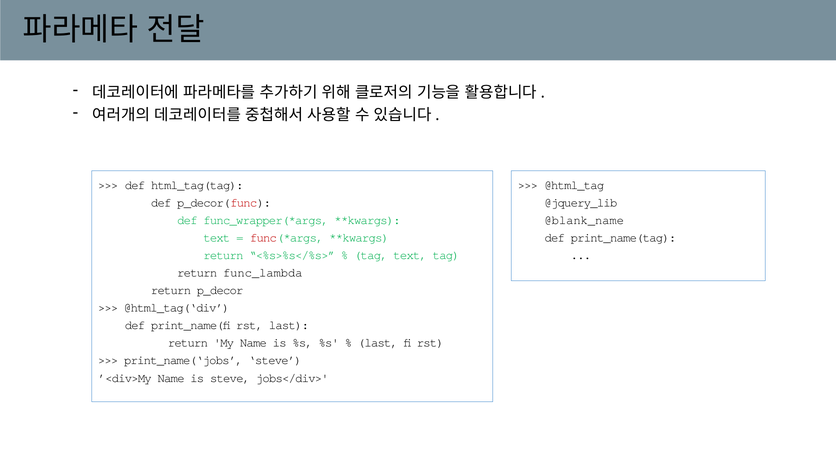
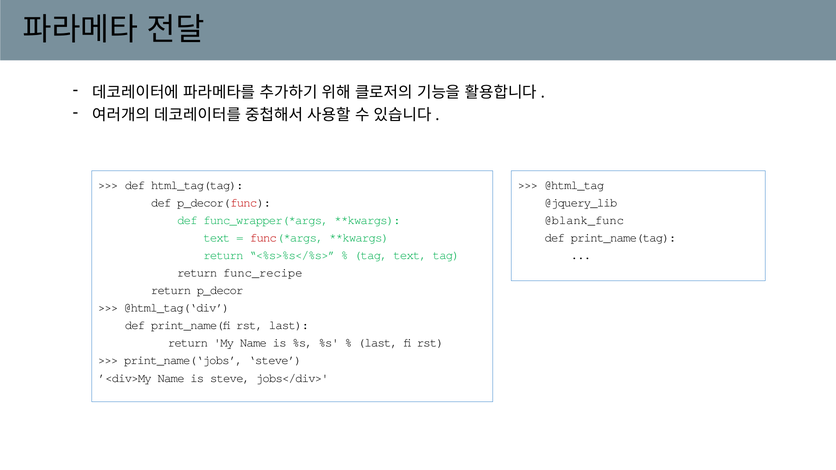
@blank_name: @blank_name -> @blank_func (584, 220)
func_lambda: func_lambda -> func_recipe (263, 273)
